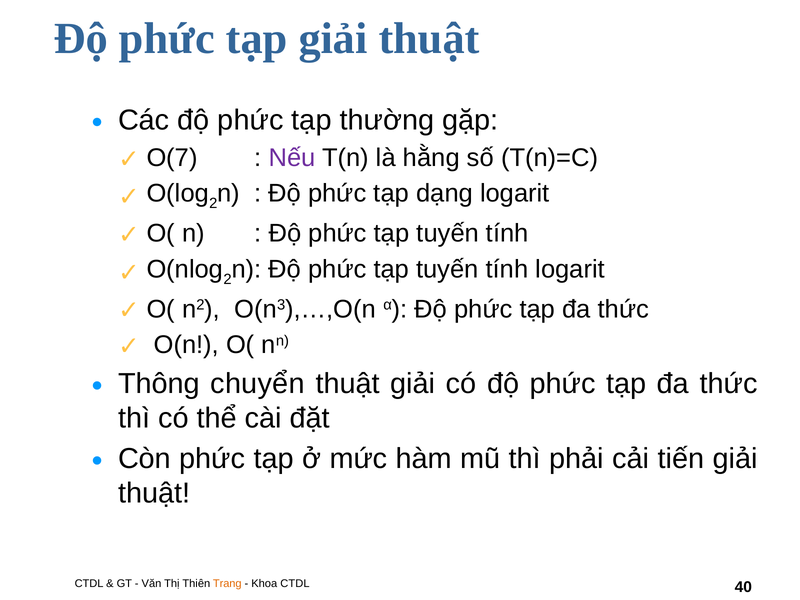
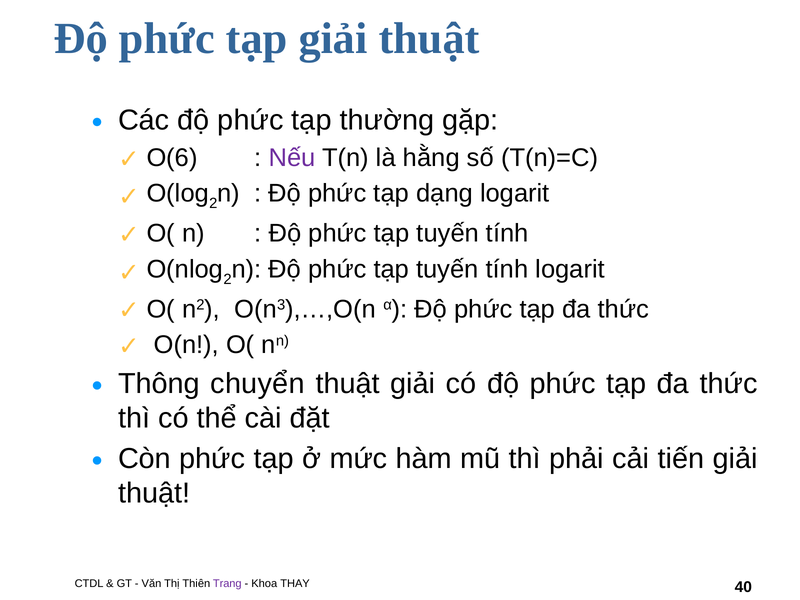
O(7: O(7 -> O(6 (172, 158)
Trang colour: orange -> purple (227, 583)
Khoa CTDL: CTDL -> THAY (295, 583)
